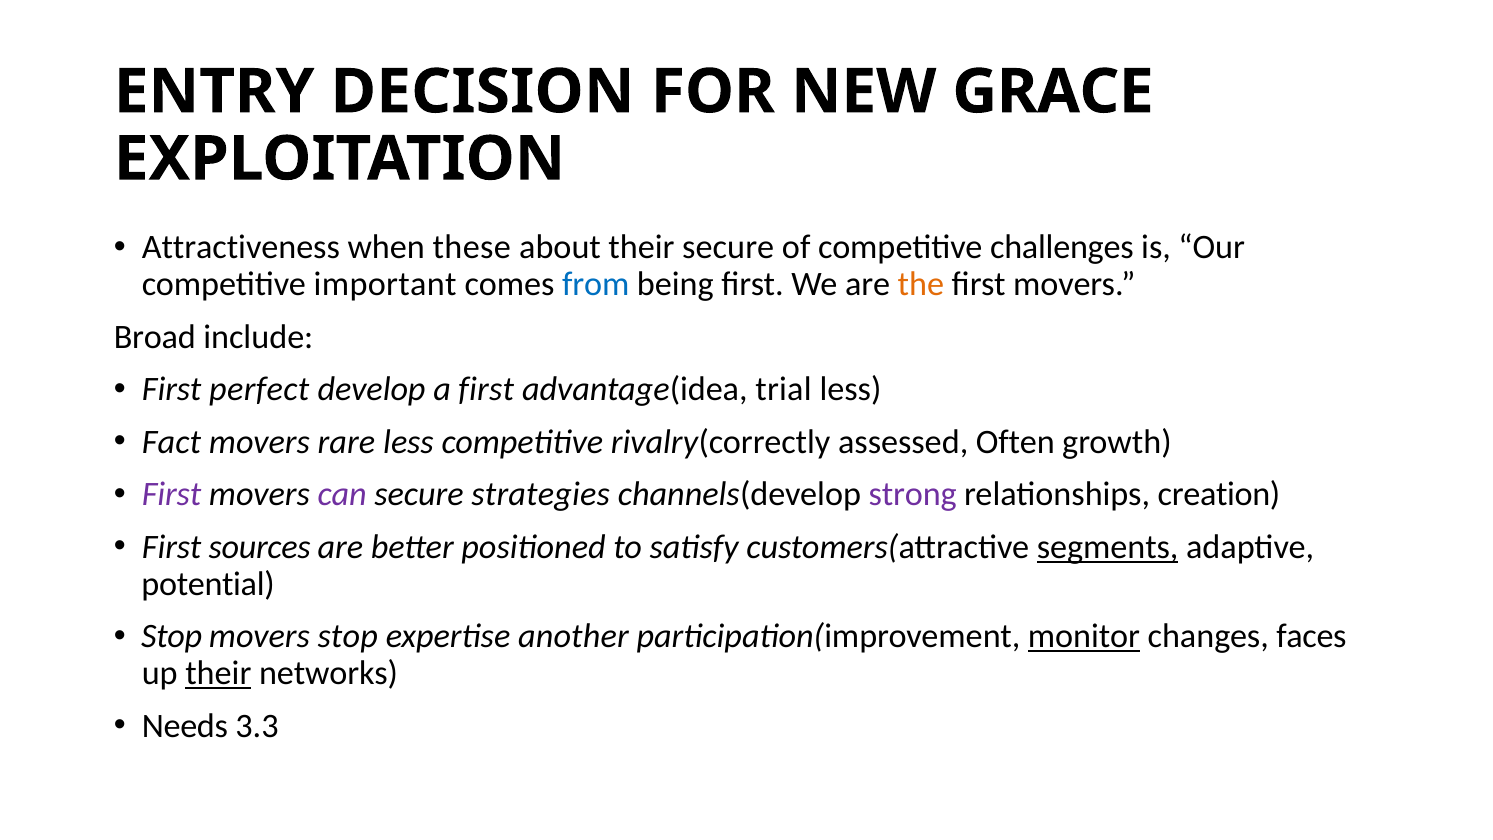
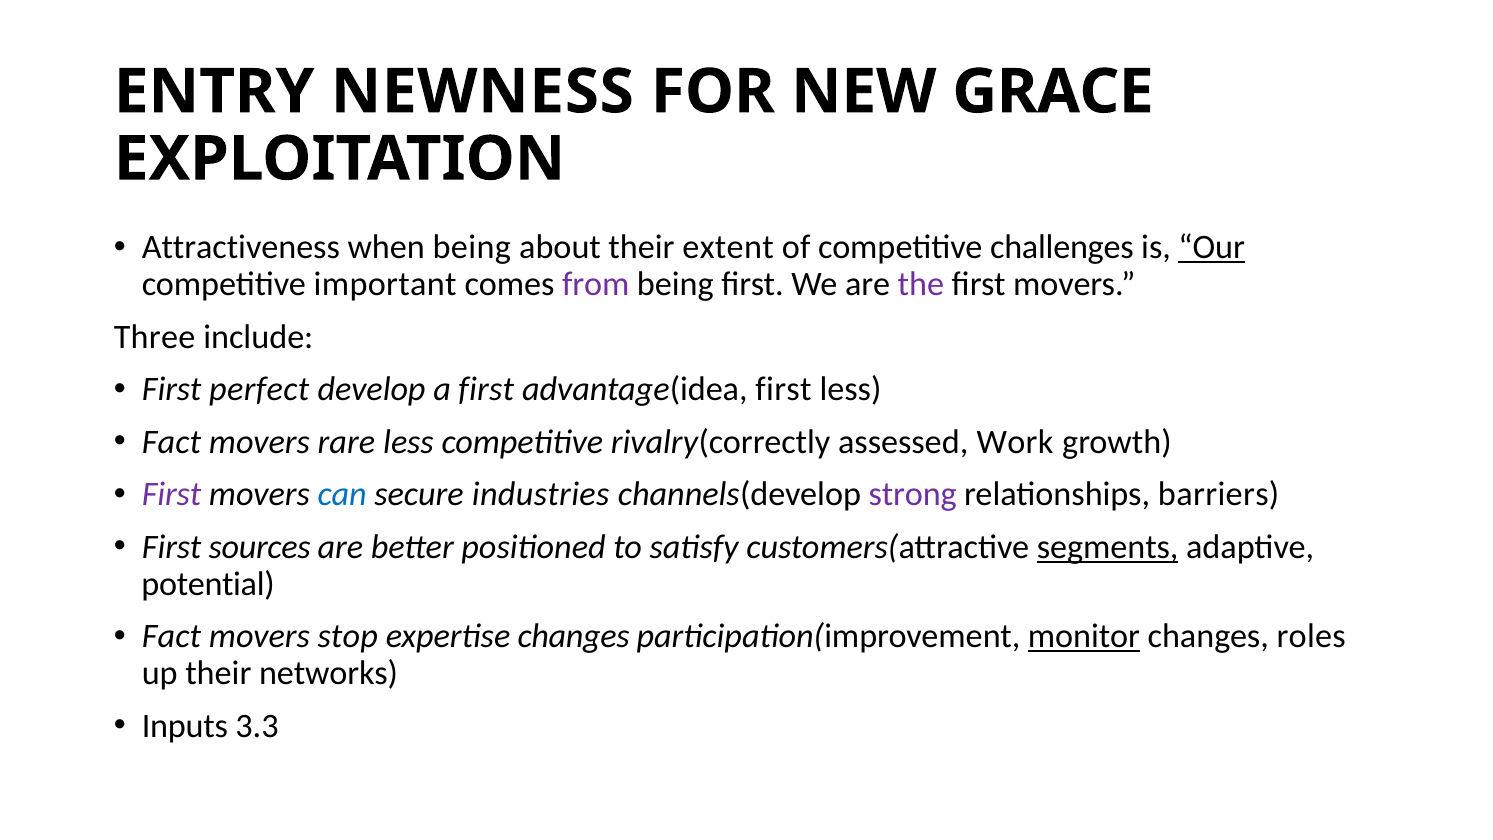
DECISION: DECISION -> NEWNESS (482, 92)
when these: these -> being (472, 247)
their secure: secure -> extent (728, 247)
Our underline: none -> present (1212, 247)
from colour: blue -> purple (596, 284)
the colour: orange -> purple (921, 284)
Broad: Broad -> Three (155, 337)
advantage(idea trial: trial -> first (783, 389)
Often: Often -> Work (1015, 442)
can colour: purple -> blue (342, 494)
strategies: strategies -> industries (541, 494)
creation: creation -> barriers (1219, 494)
Stop: Stop -> Fact (171, 636)
expertise another: another -> changes (574, 636)
faces: faces -> roles (1311, 636)
their underline: present -> none (218, 673)
Needs: Needs -> Inputs (185, 726)
